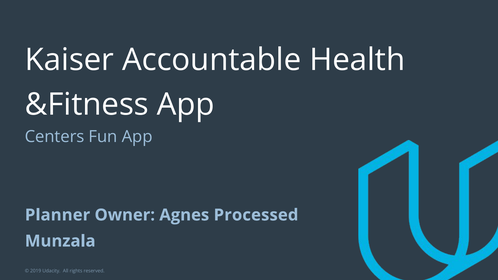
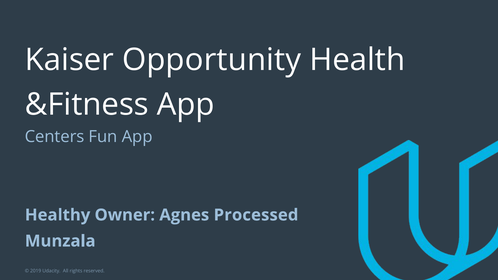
Accountable: Accountable -> Opportunity (212, 60)
Planner: Planner -> Healthy (58, 215)
